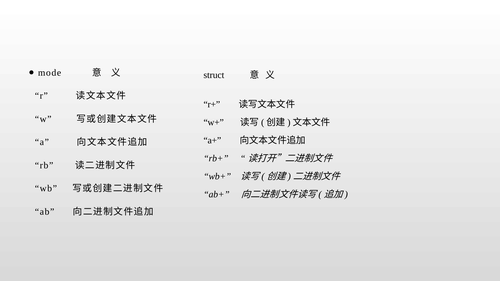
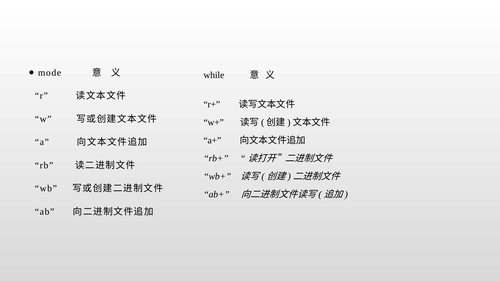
struct: struct -> while (214, 75)
